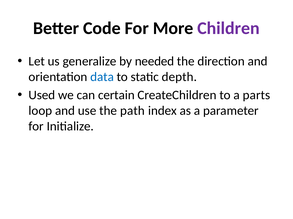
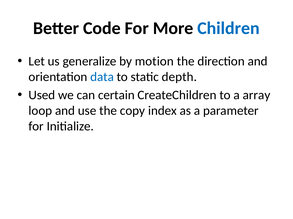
Children colour: purple -> blue (228, 28)
needed: needed -> motion (154, 61)
parts: parts -> array (256, 95)
path: path -> copy (133, 111)
